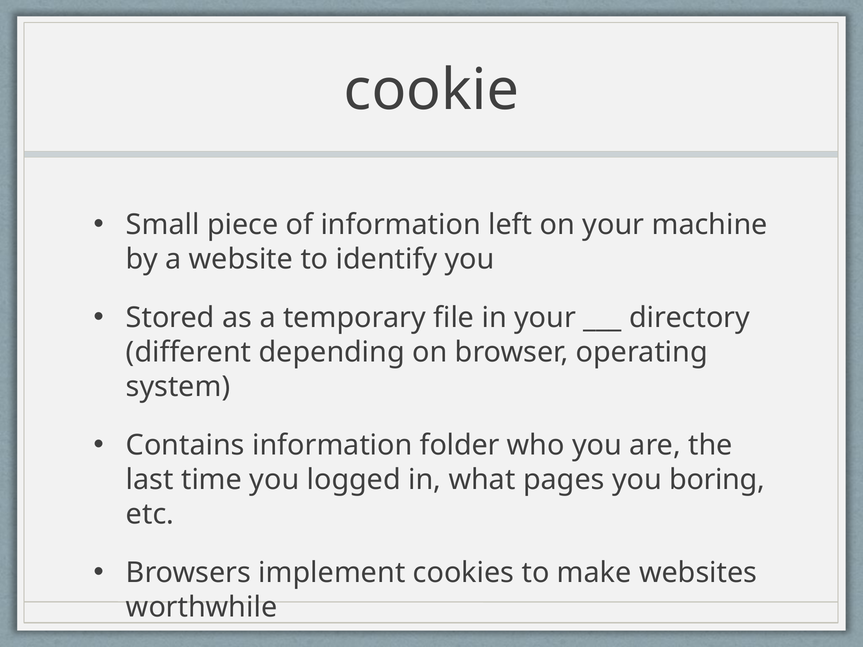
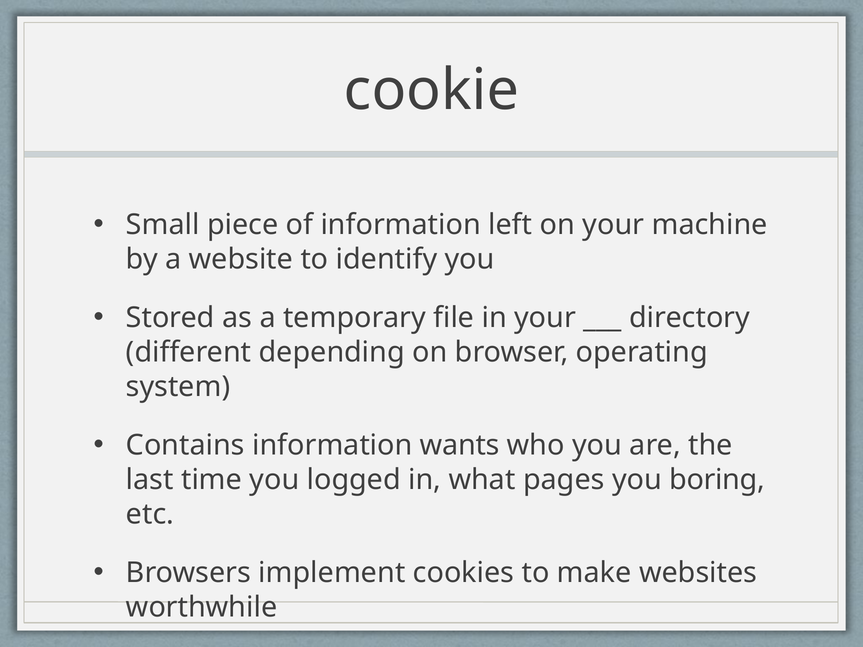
folder: folder -> wants (460, 446)
